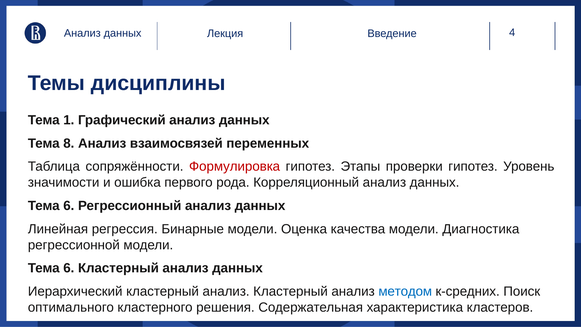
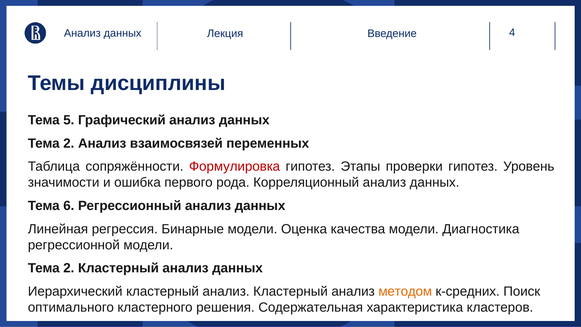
1: 1 -> 5 (69, 120)
8: 8 -> 2 (69, 143)
6: 6 -> 2 (69, 268)
методом colour: blue -> orange (405, 291)
